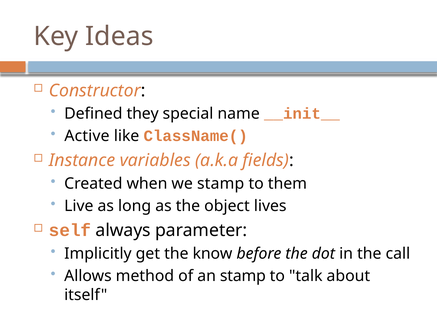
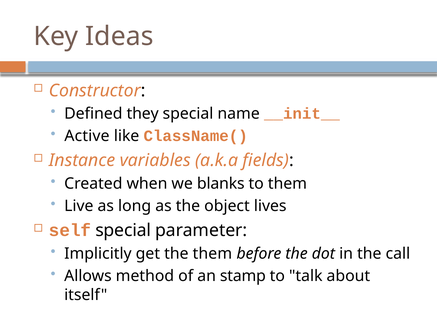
we stamp: stamp -> blanks (221, 184)
self always: always -> special (123, 230)
the know: know -> them (212, 254)
